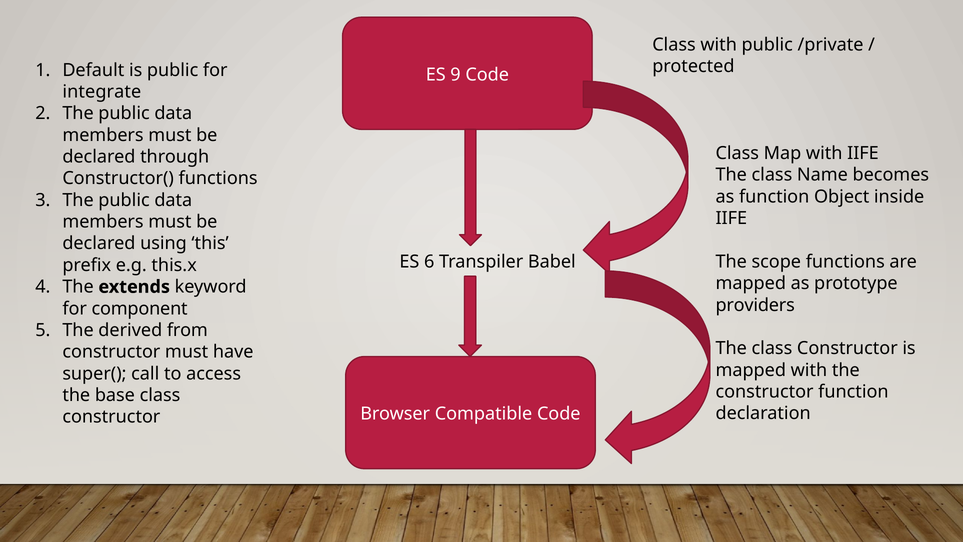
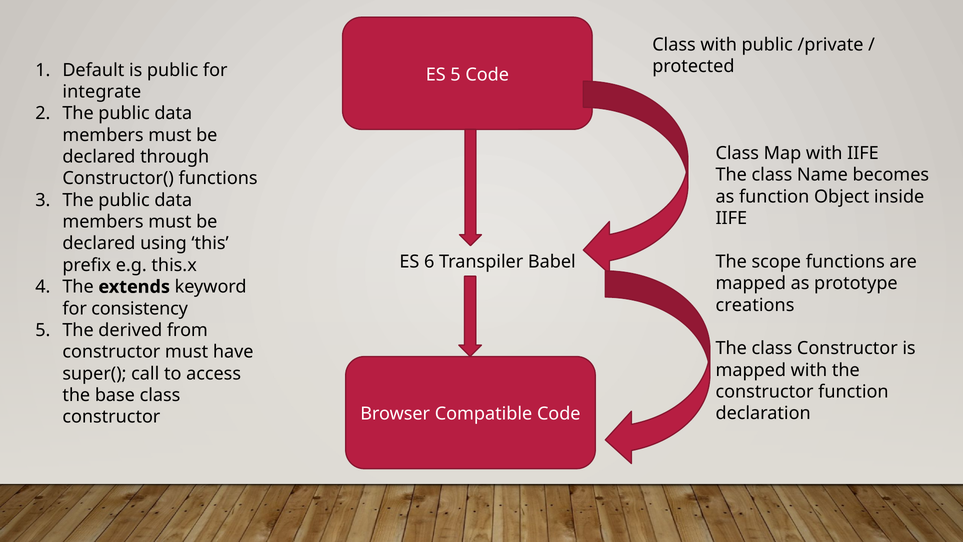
ES 9: 9 -> 5 (456, 75)
providers: providers -> creations (755, 305)
component: component -> consistency (140, 308)
